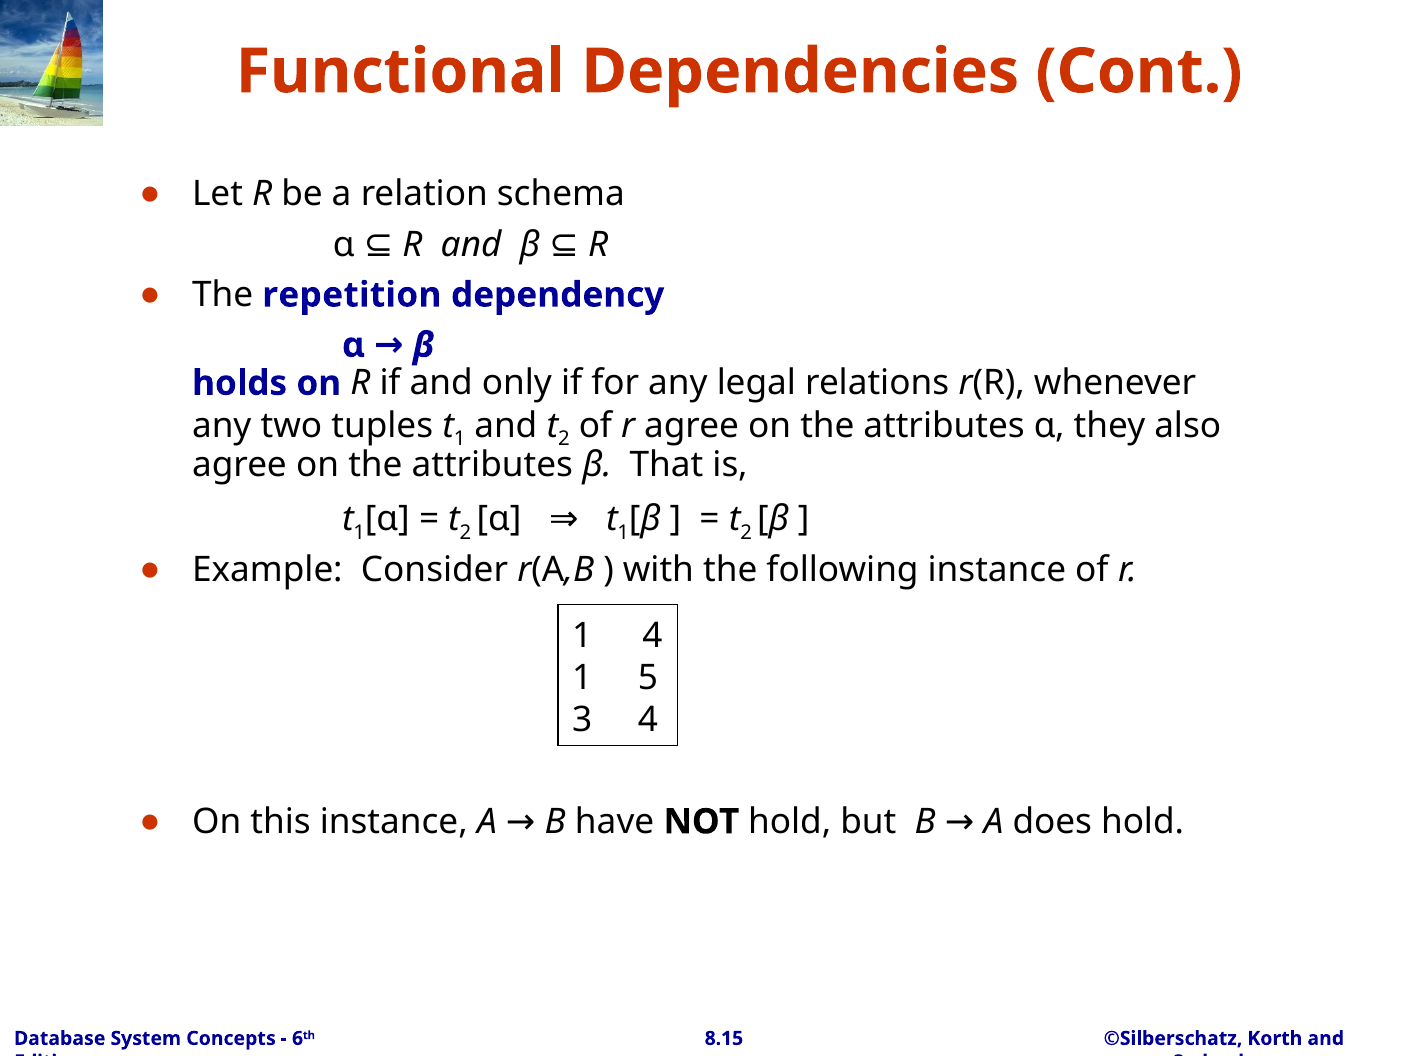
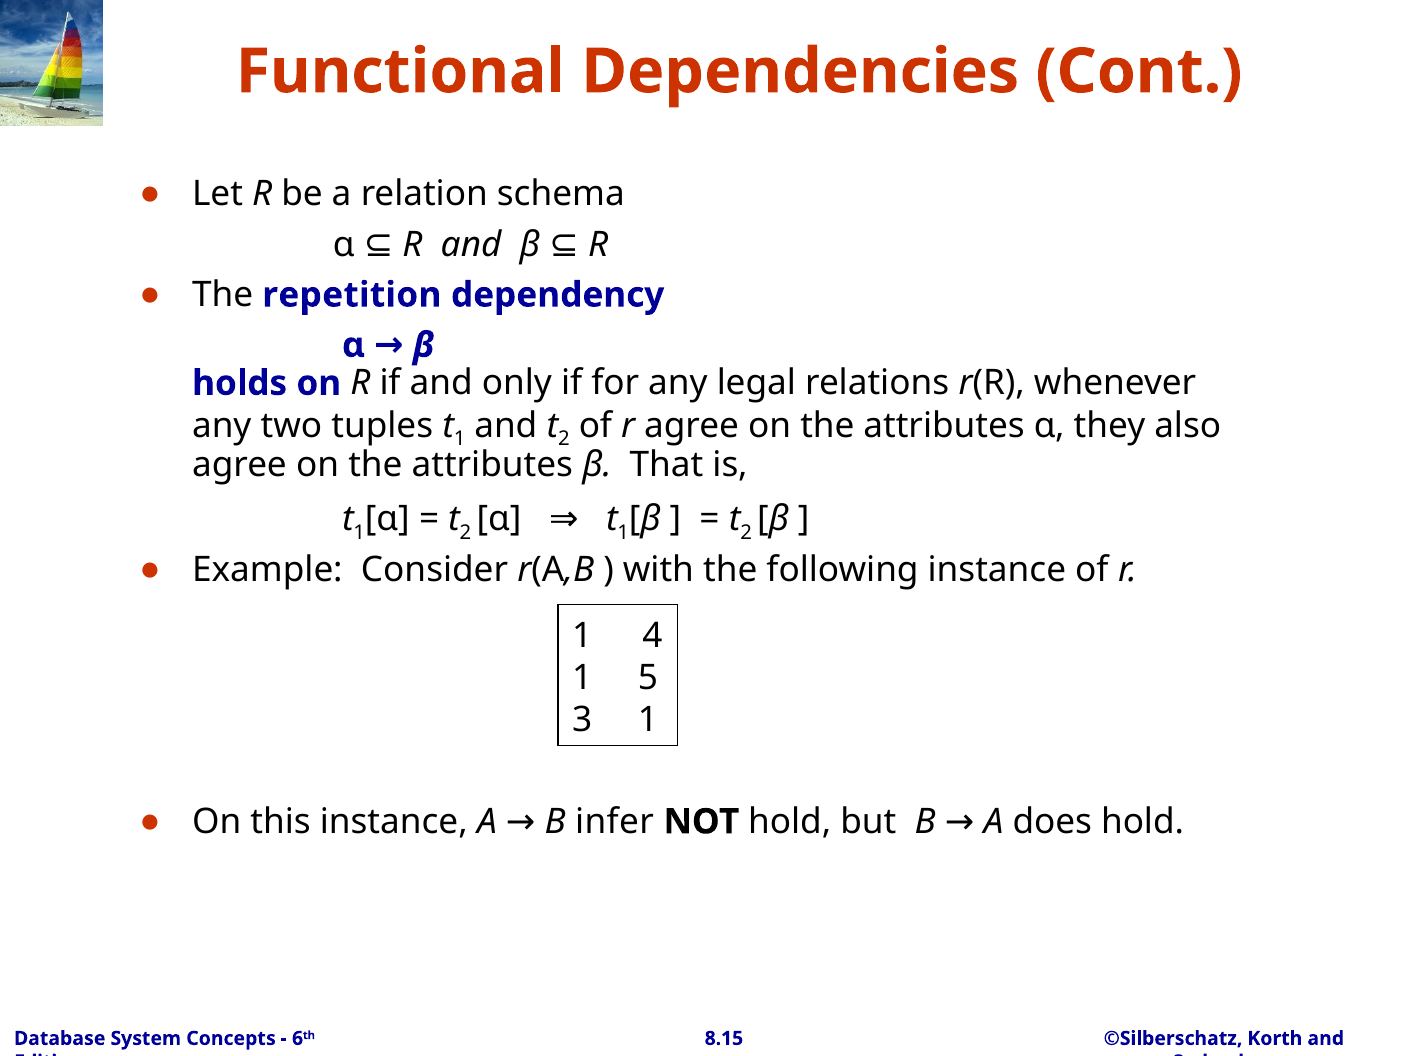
3 4: 4 -> 1 (648, 719)
have: have -> infer (614, 821)
